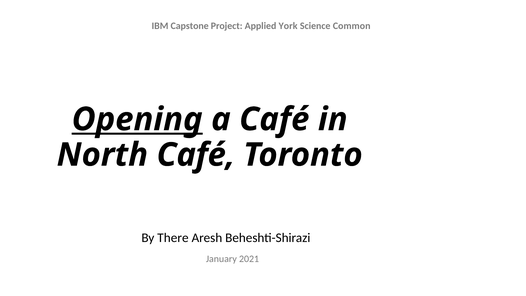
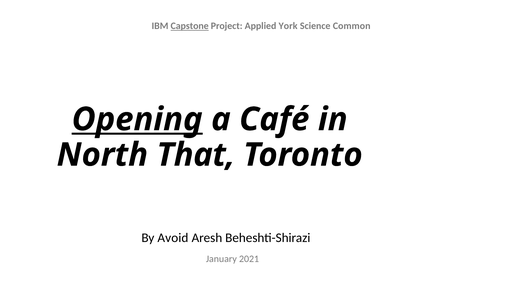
Capstone underline: none -> present (190, 26)
North Café: Café -> That (196, 155)
There: There -> Avoid (173, 238)
